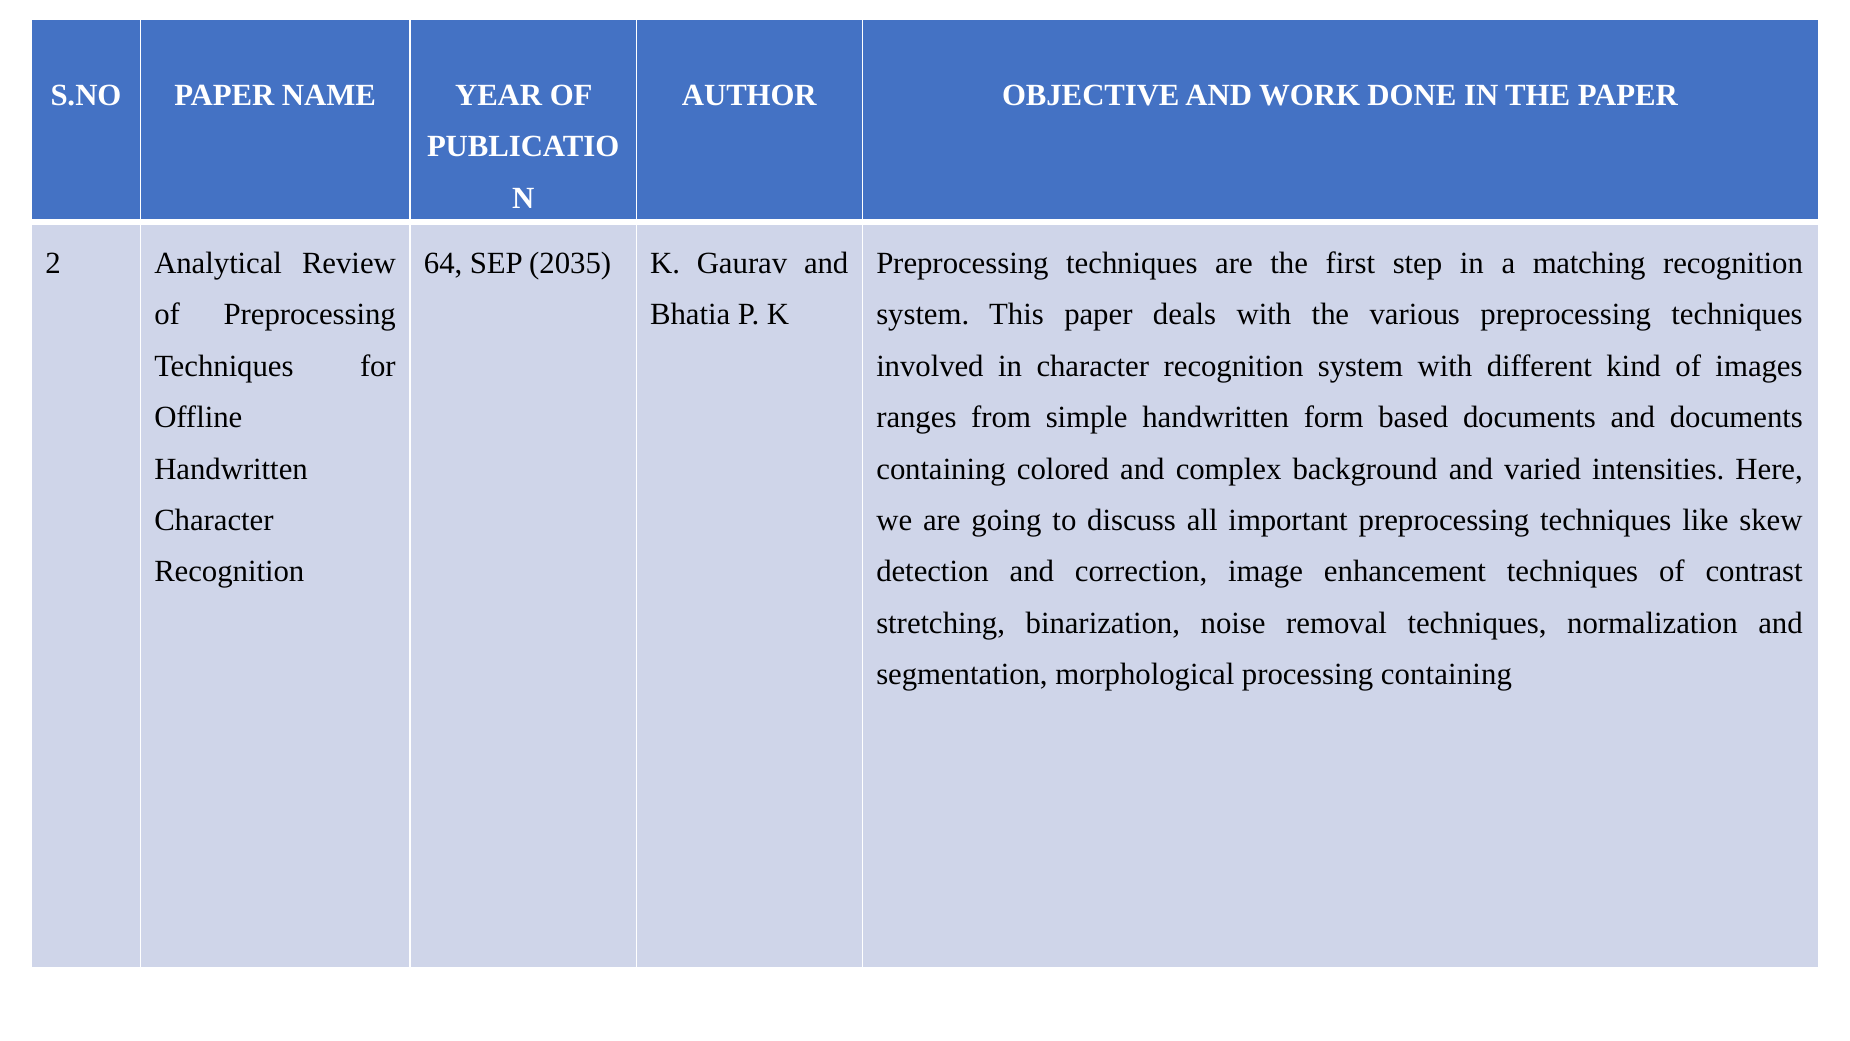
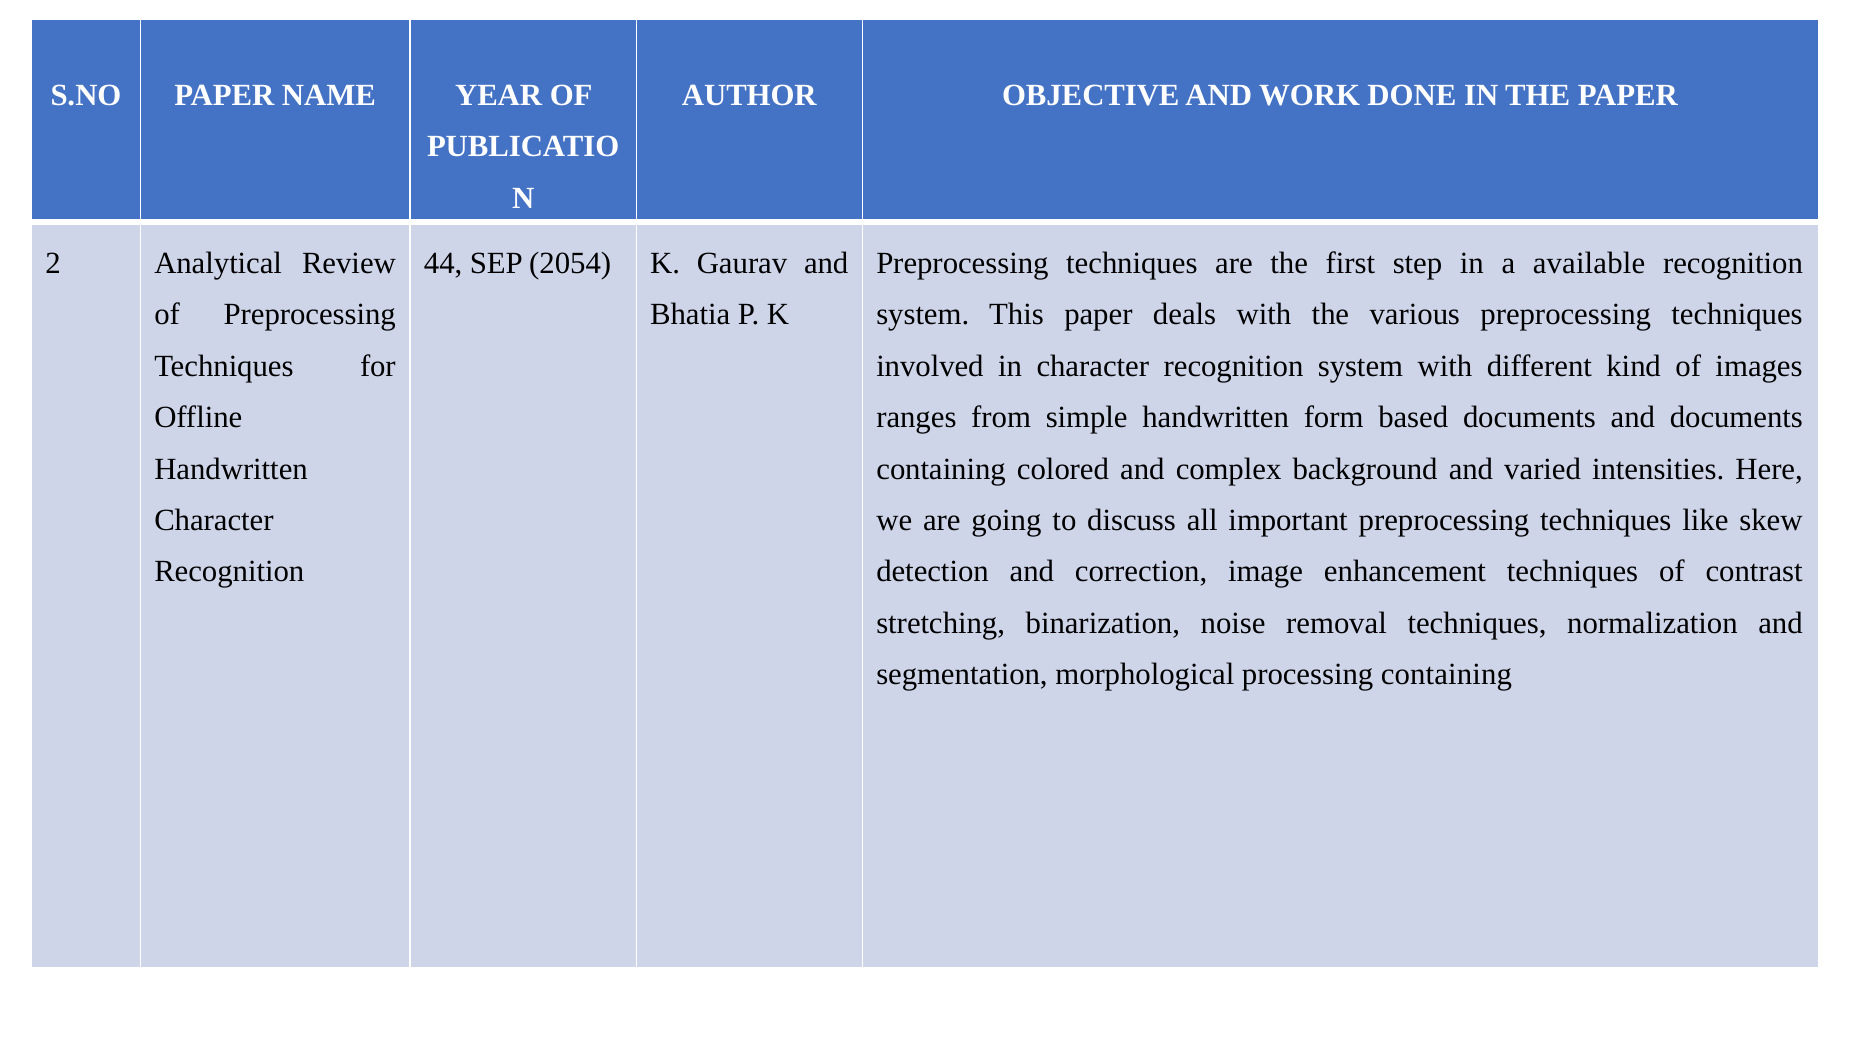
64: 64 -> 44 (443, 263)
2035: 2035 -> 2054 (570, 263)
matching: matching -> available (1589, 263)
